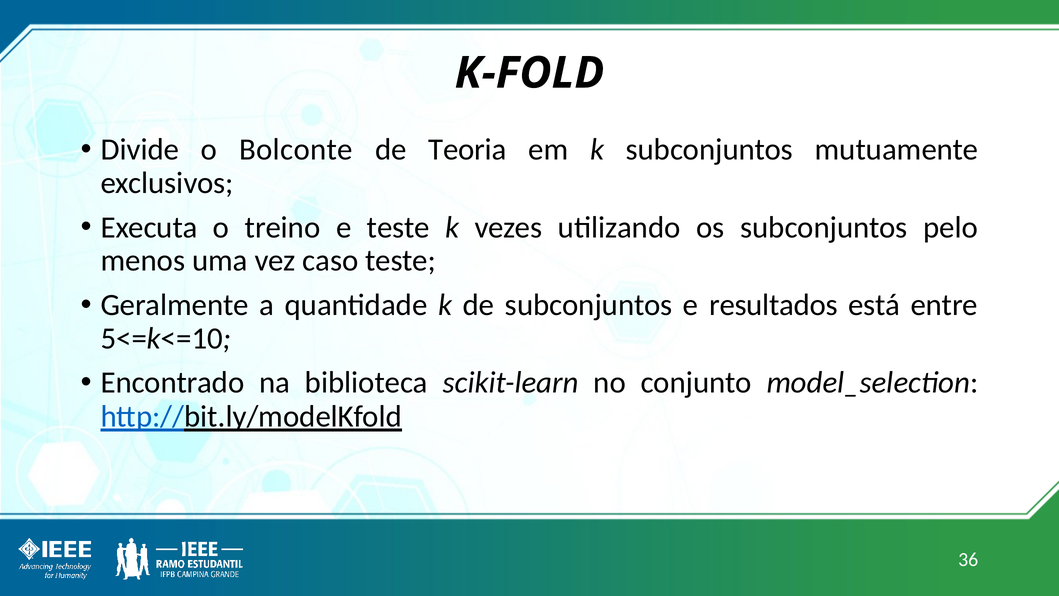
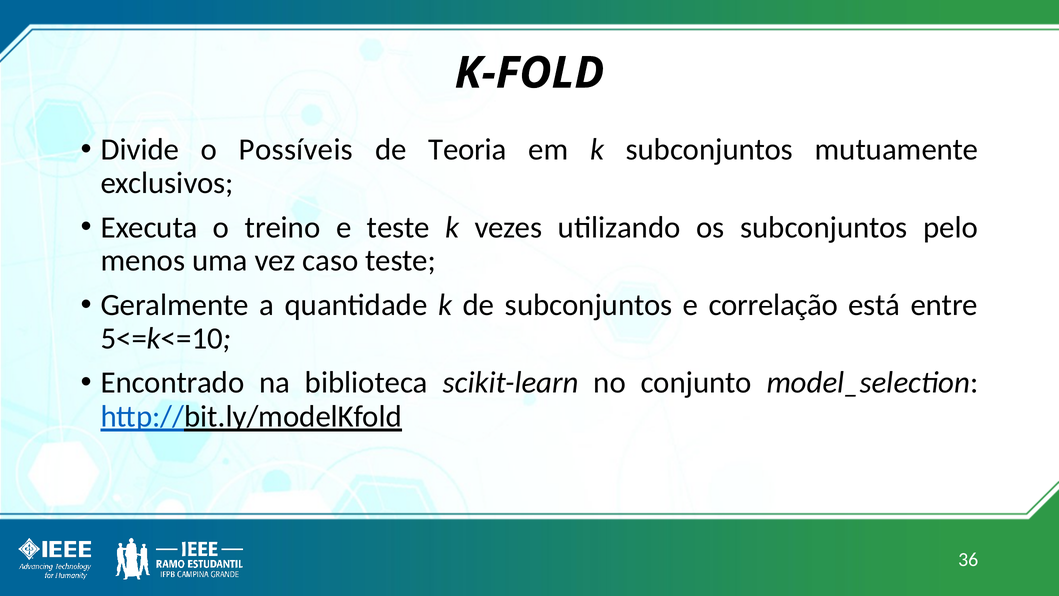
Bolconte: Bolconte -> Possíveis (296, 150)
resultados: resultados -> correlação (773, 305)
